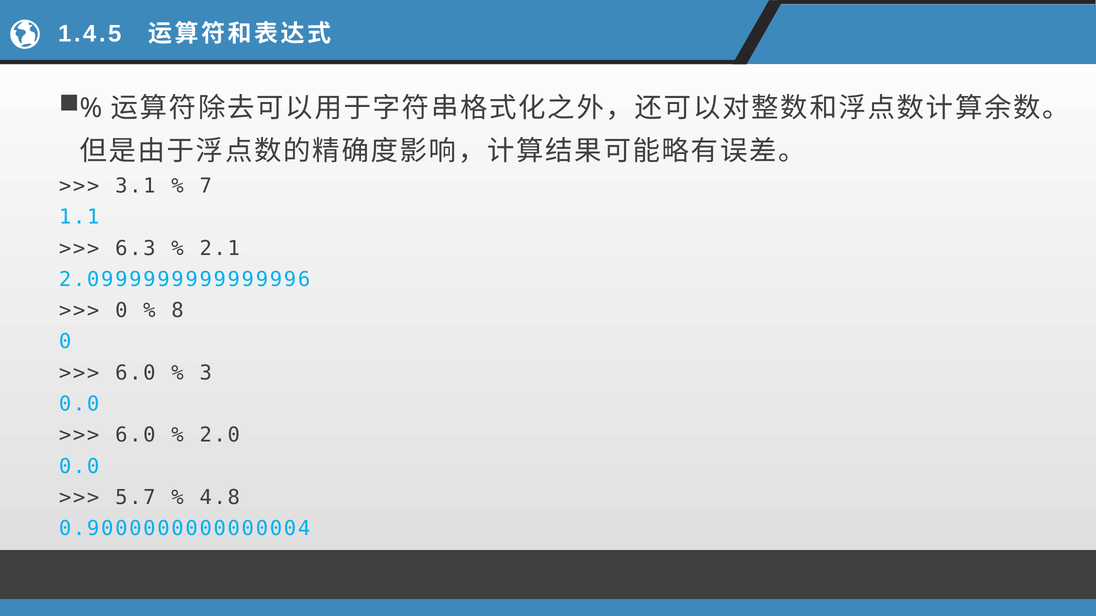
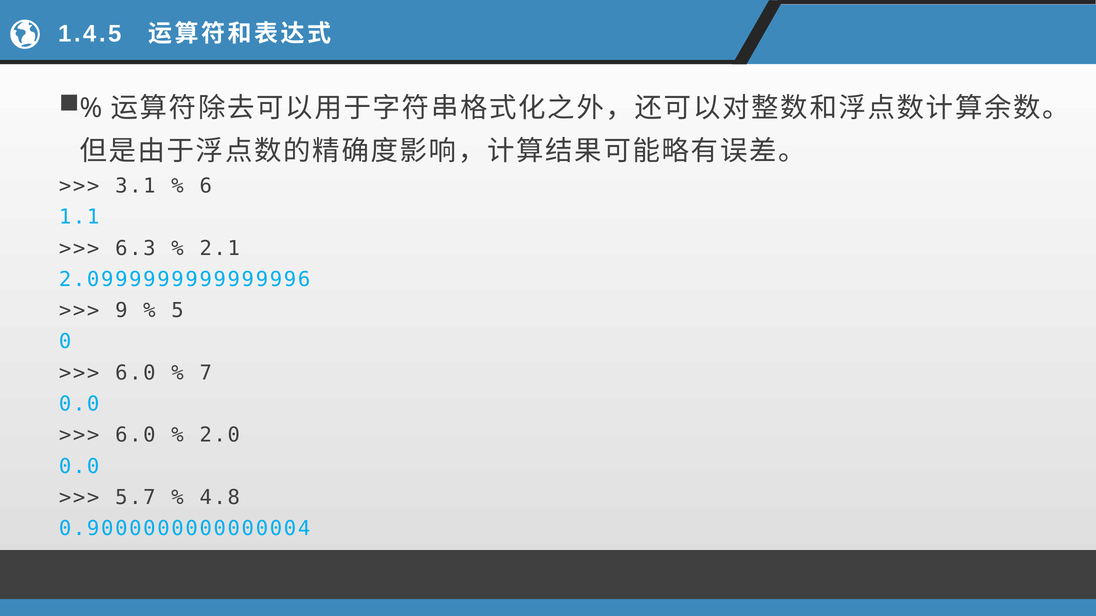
7: 7 -> 6 (206, 186)
0: 0 -> 9 (121, 311)
8: 8 -> 5 (178, 311)
3: 3 -> 7 (206, 373)
